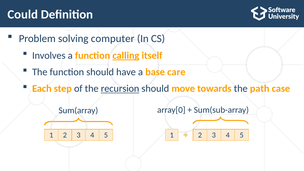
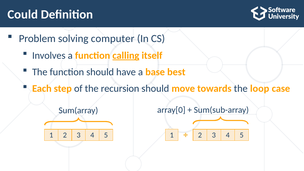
care: care -> best (176, 72)
recursion underline: present -> none (120, 89)
path: path -> loop (260, 89)
